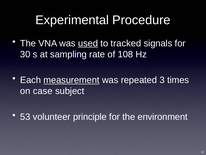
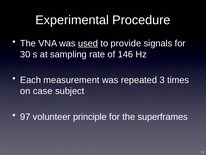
tracked: tracked -> provide (126, 43)
108: 108 -> 146 (125, 54)
measurement underline: present -> none (71, 80)
53: 53 -> 97 (25, 116)
environment: environment -> superframes (163, 116)
